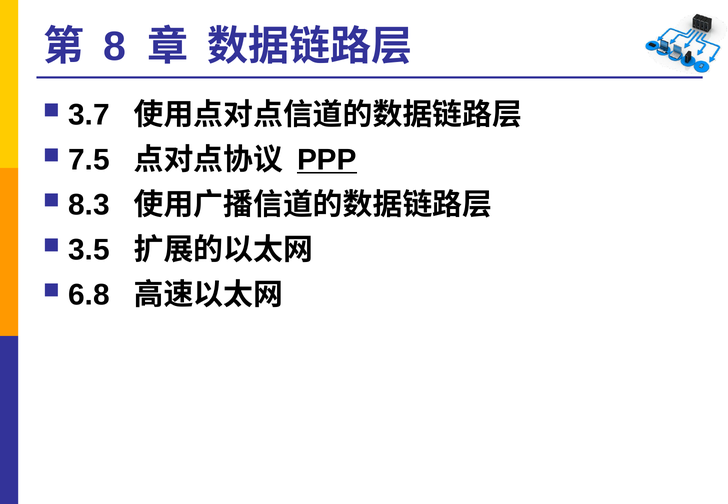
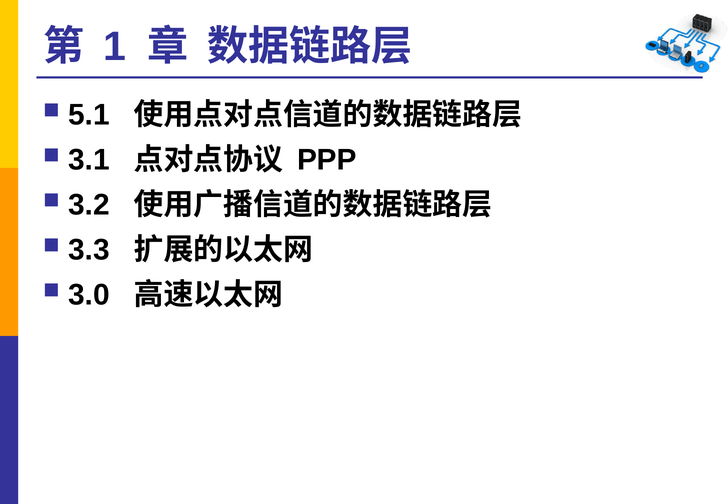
8: 8 -> 1 (115, 47)
3.7: 3.7 -> 5.1 (89, 115)
7.5: 7.5 -> 3.1 (89, 160)
PPP underline: present -> none (327, 160)
8.3: 8.3 -> 3.2 (89, 205)
3.5: 3.5 -> 3.3 (89, 250)
6.8: 6.8 -> 3.0 (89, 295)
